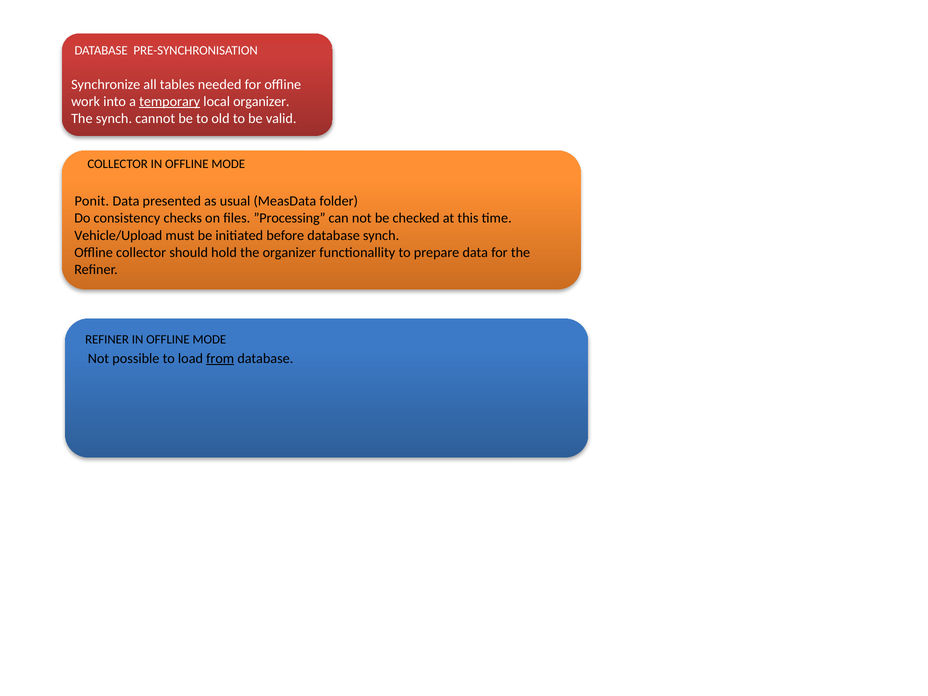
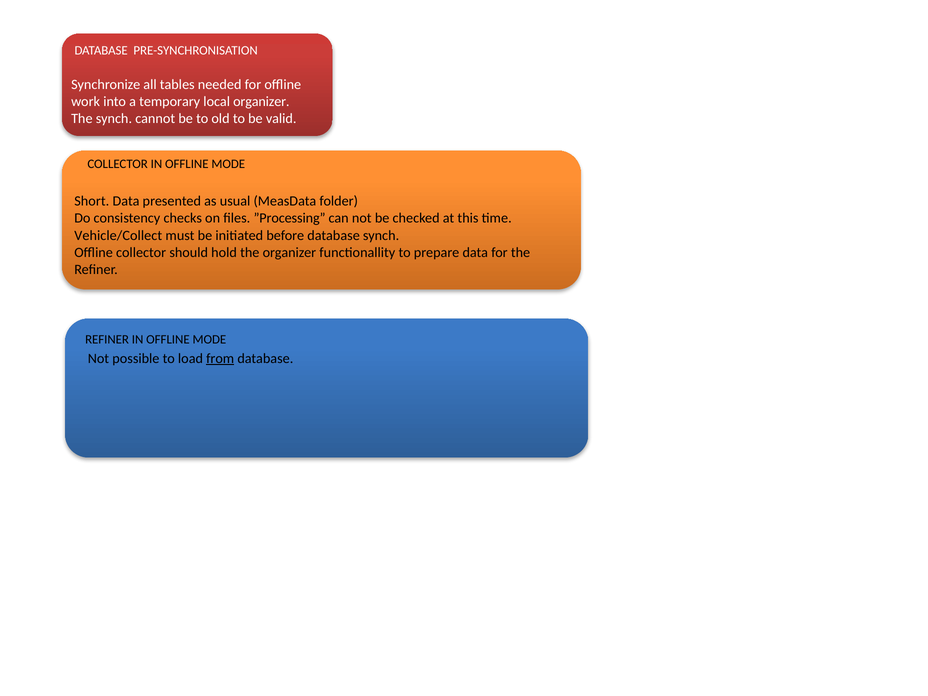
temporary underline: present -> none (170, 101)
Ponit: Ponit -> Short (92, 201)
Vehicle/Upload: Vehicle/Upload -> Vehicle/Collect (118, 235)
